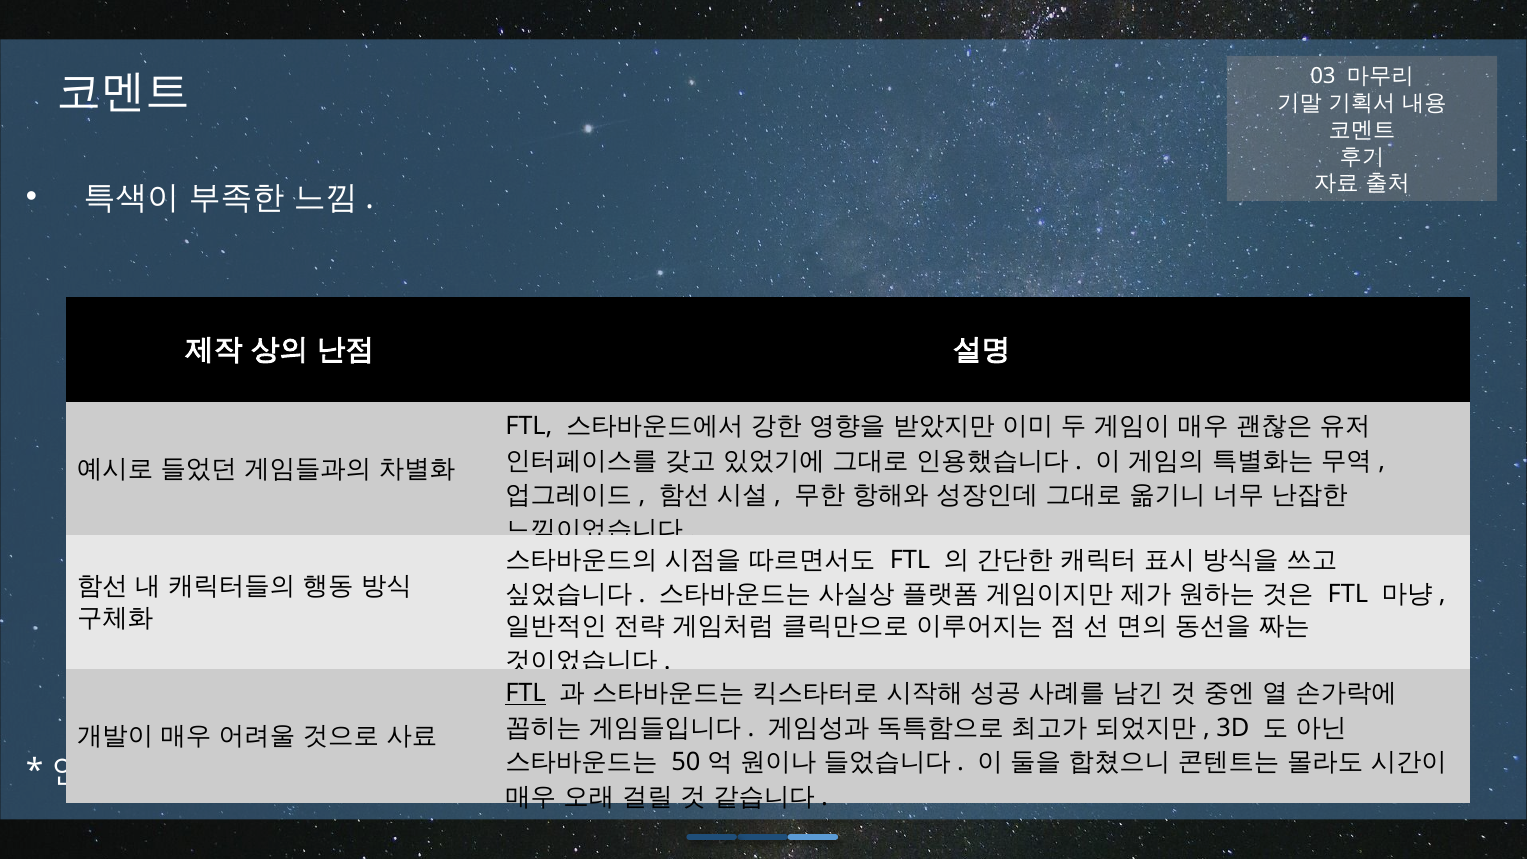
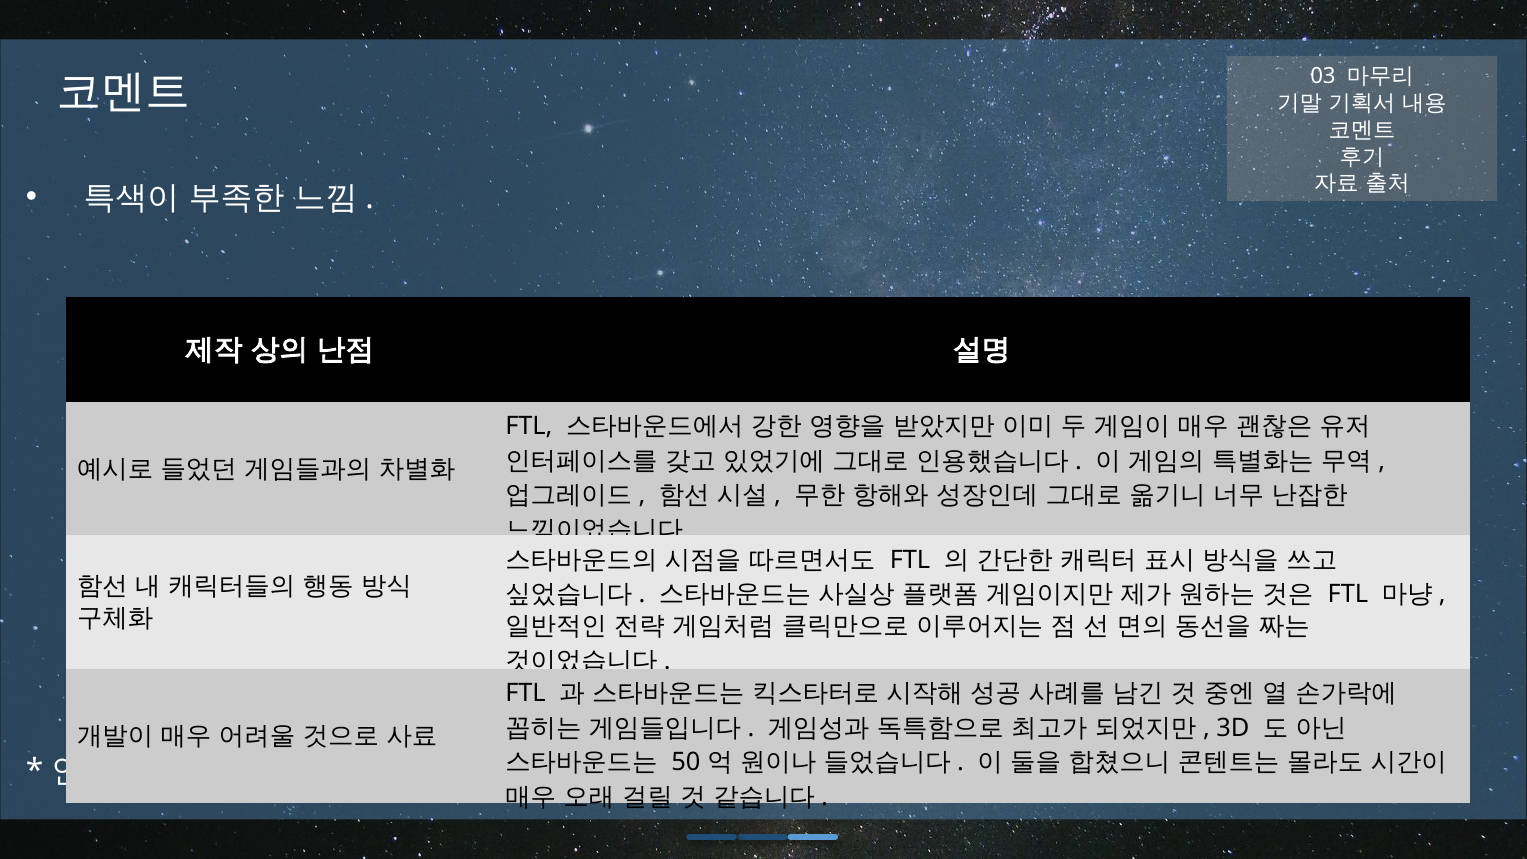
FTL underline: present -> none (526, 693)
